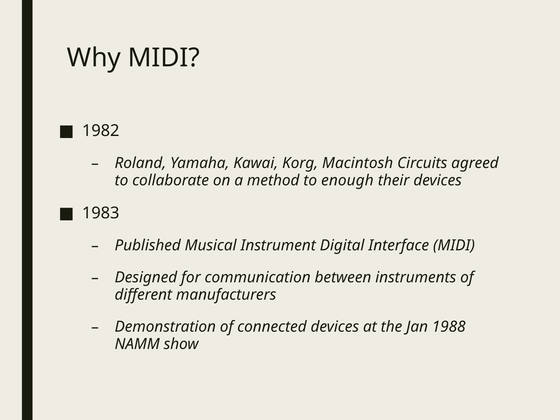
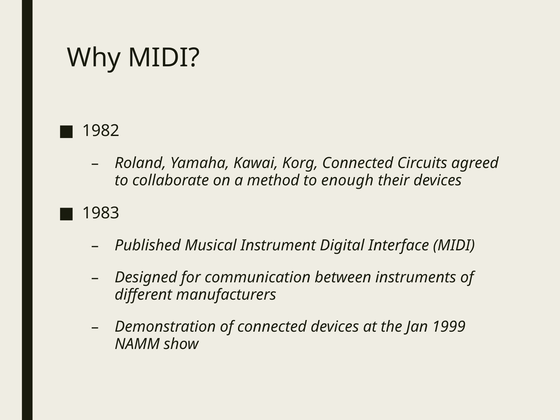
Korg Macintosh: Macintosh -> Connected (358, 163)
1988: 1988 -> 1999 (449, 327)
